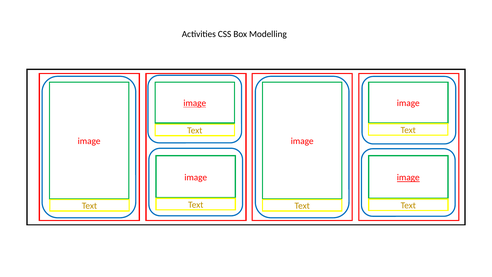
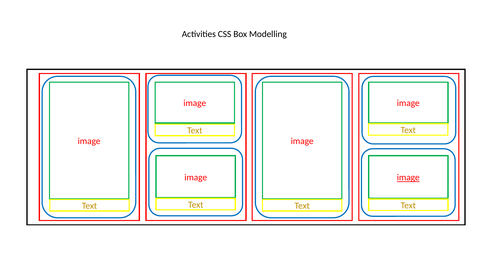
image underline: present -> none (195, 103)
